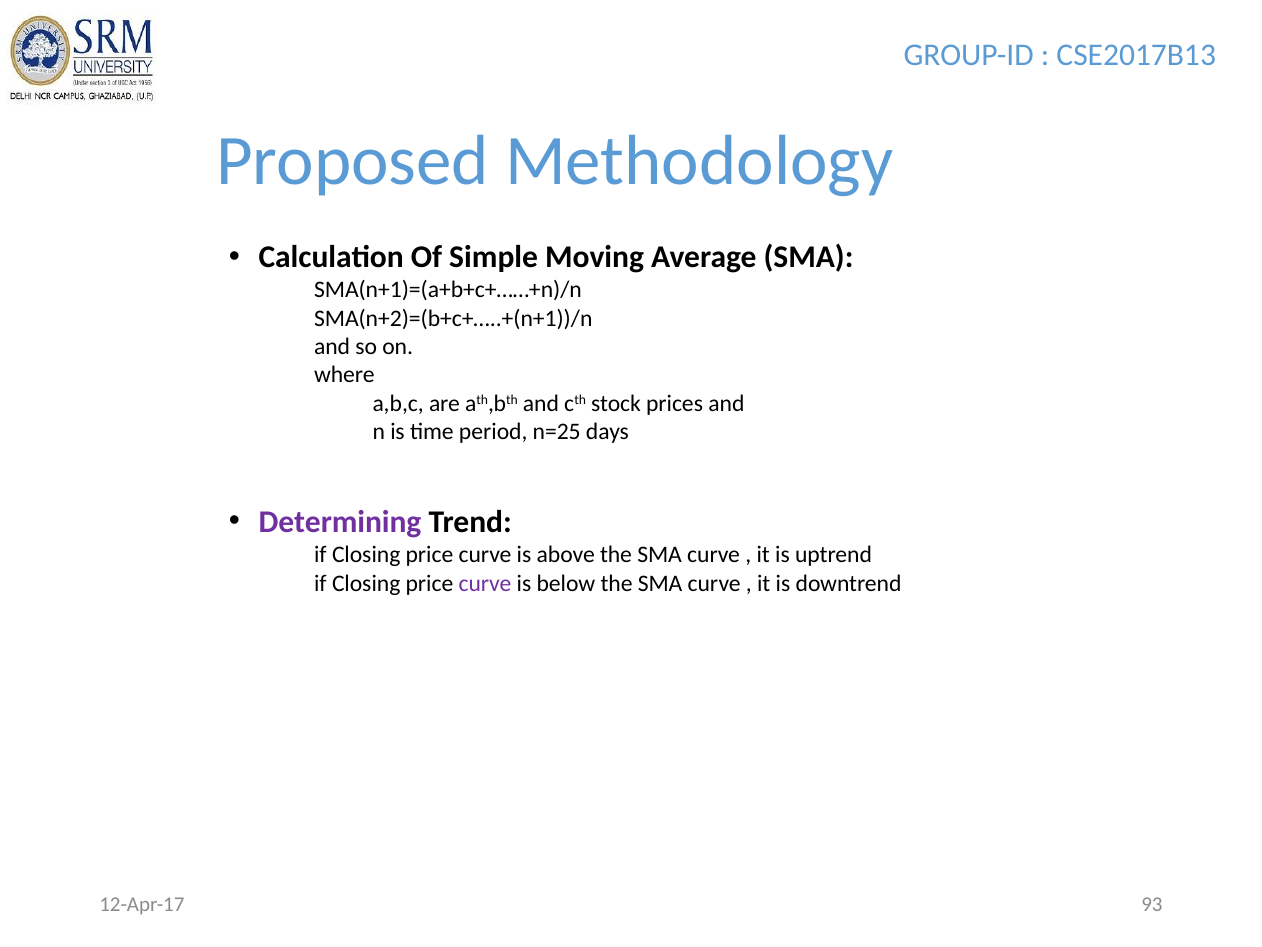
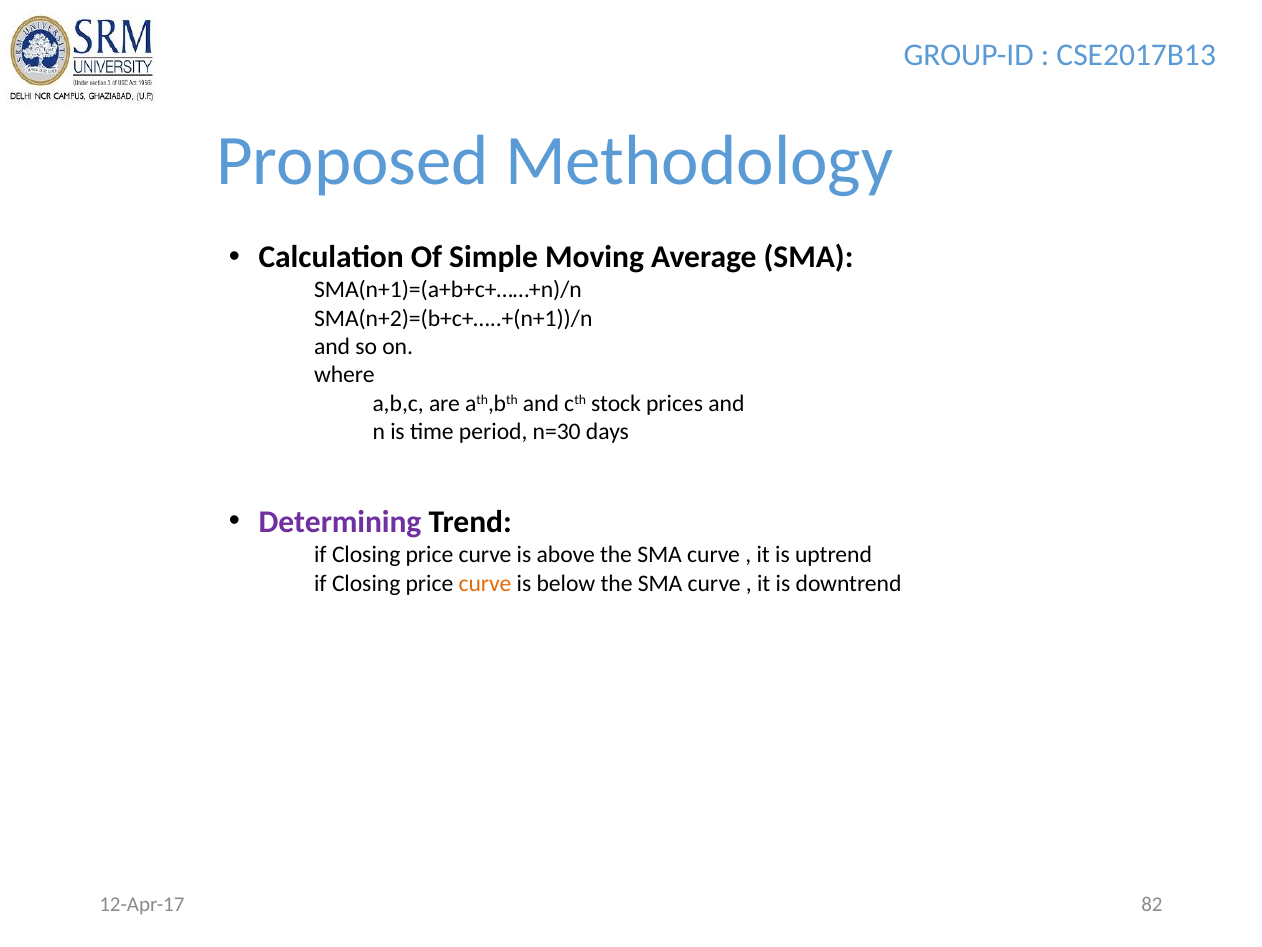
n=25: n=25 -> n=30 (557, 432)
curve colour: purple -> orange (485, 583)
93: 93 -> 82 (1152, 904)
